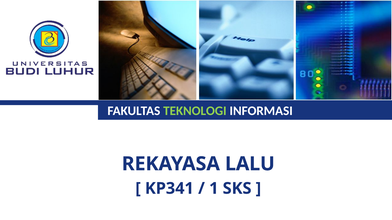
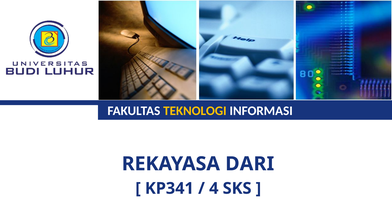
TEKNOLOGI colour: light green -> yellow (195, 111)
LALU: LALU -> DARI (250, 164)
1: 1 -> 4 (214, 189)
